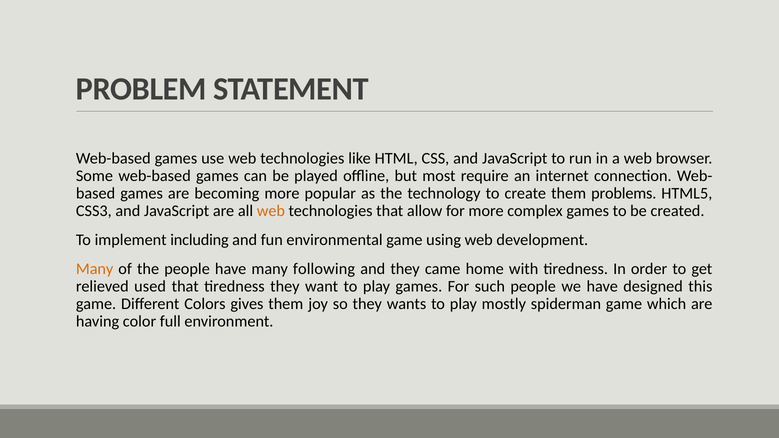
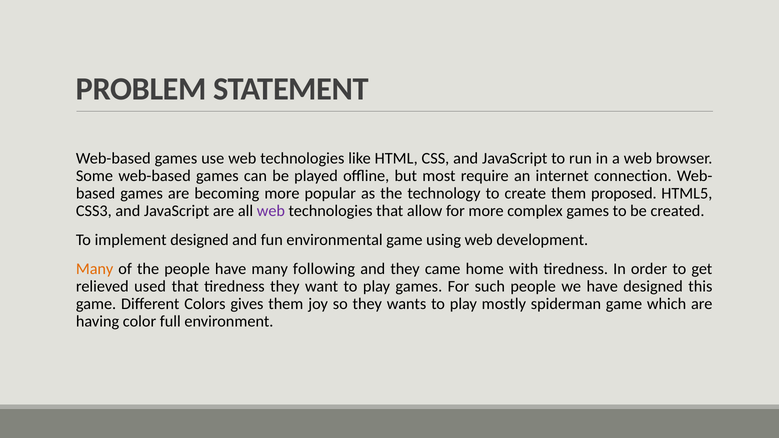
problems: problems -> proposed (624, 194)
web colour: orange -> purple (271, 211)
implement including: including -> designed (199, 240)
